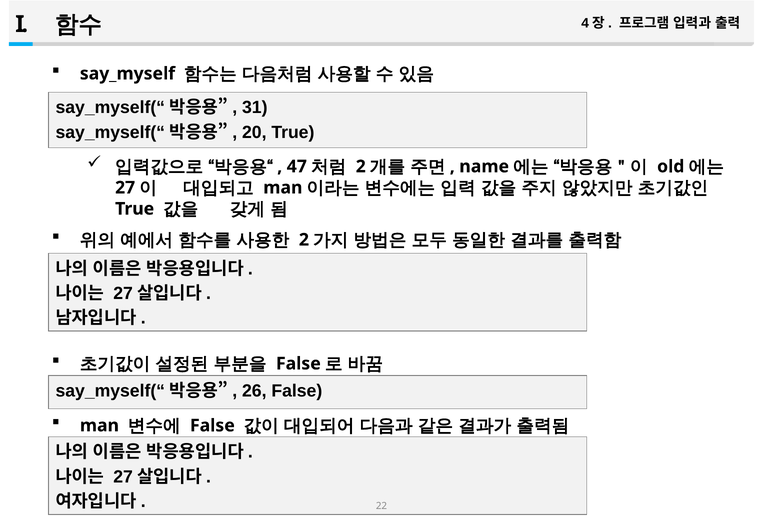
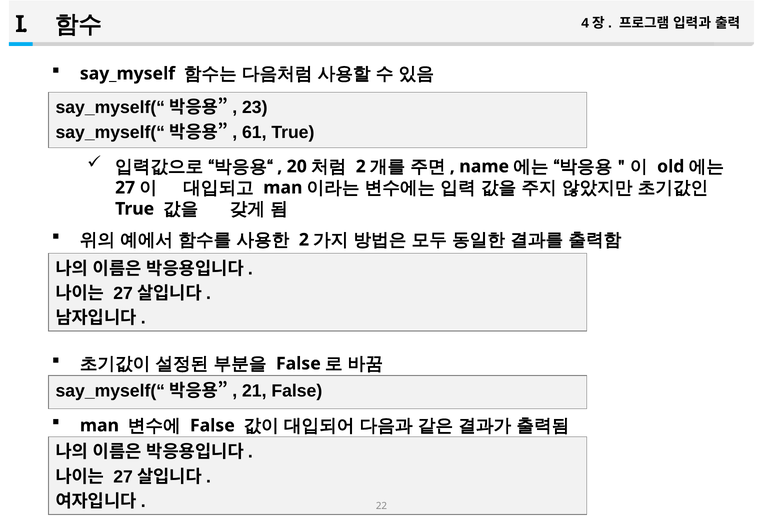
31: 31 -> 23 (255, 108)
20: 20 -> 61 (254, 132)
47: 47 -> 20 (297, 166)
26: 26 -> 21 (254, 391)
